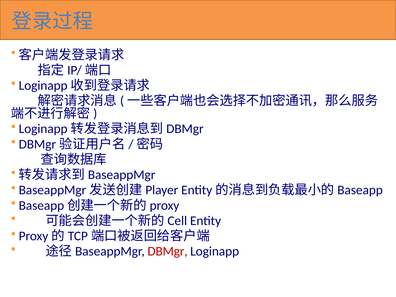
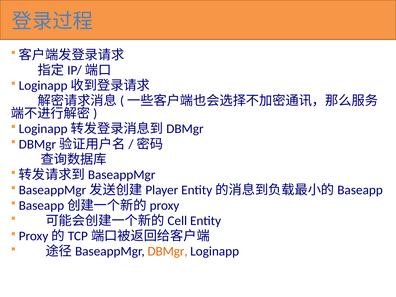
DBMgr colour: red -> orange (168, 251)
